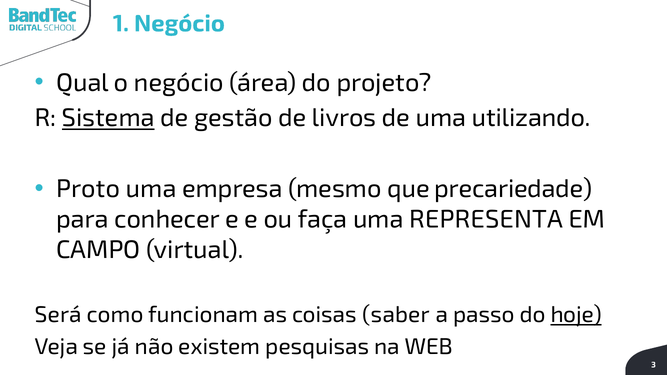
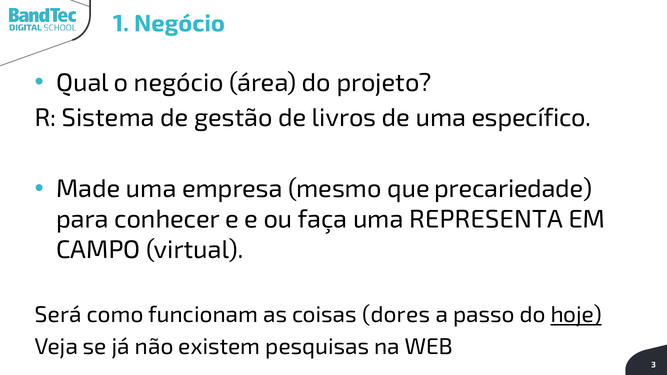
Sistema underline: present -> none (108, 118)
utilizando: utilizando -> específico (531, 118)
Proto: Proto -> Made (88, 189)
saber: saber -> dores (396, 315)
